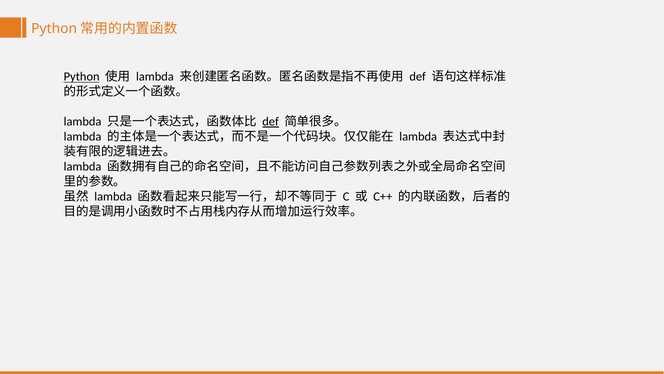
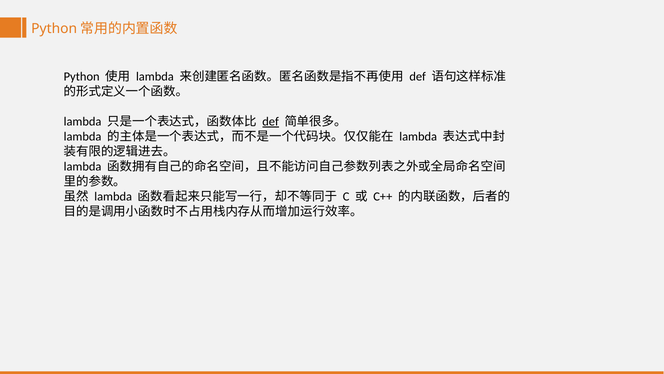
Python underline: present -> none (82, 77)
